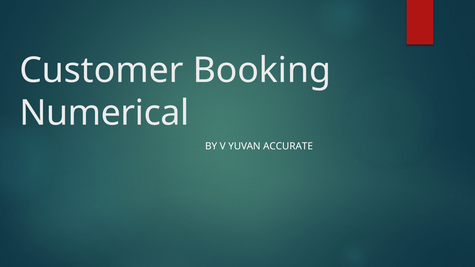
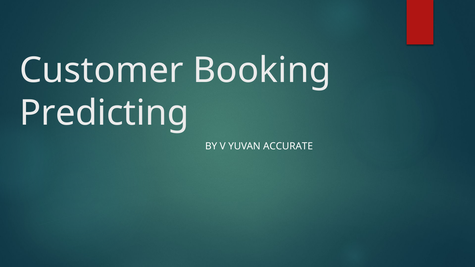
Numerical: Numerical -> Predicting (104, 113)
